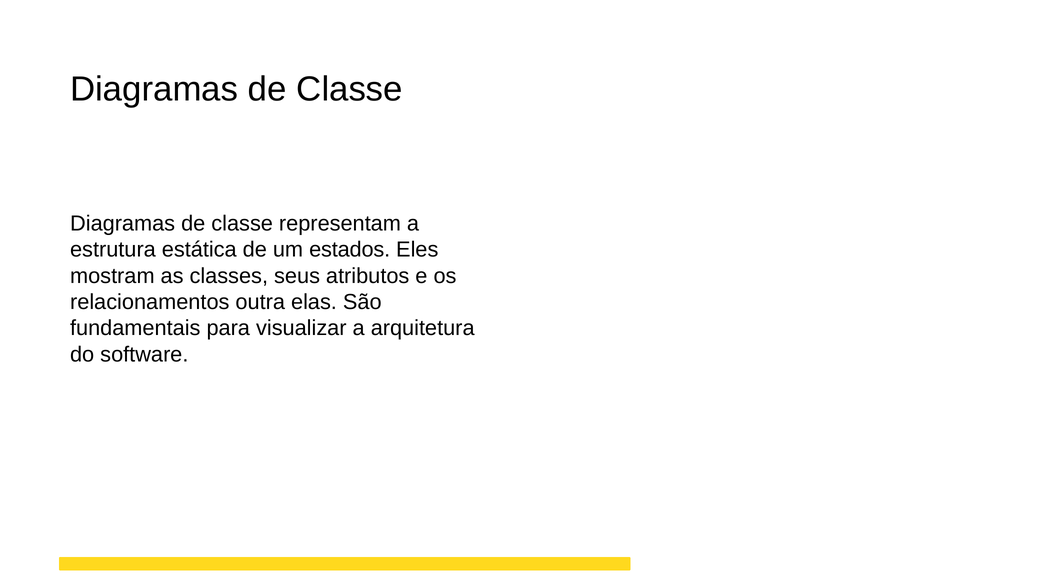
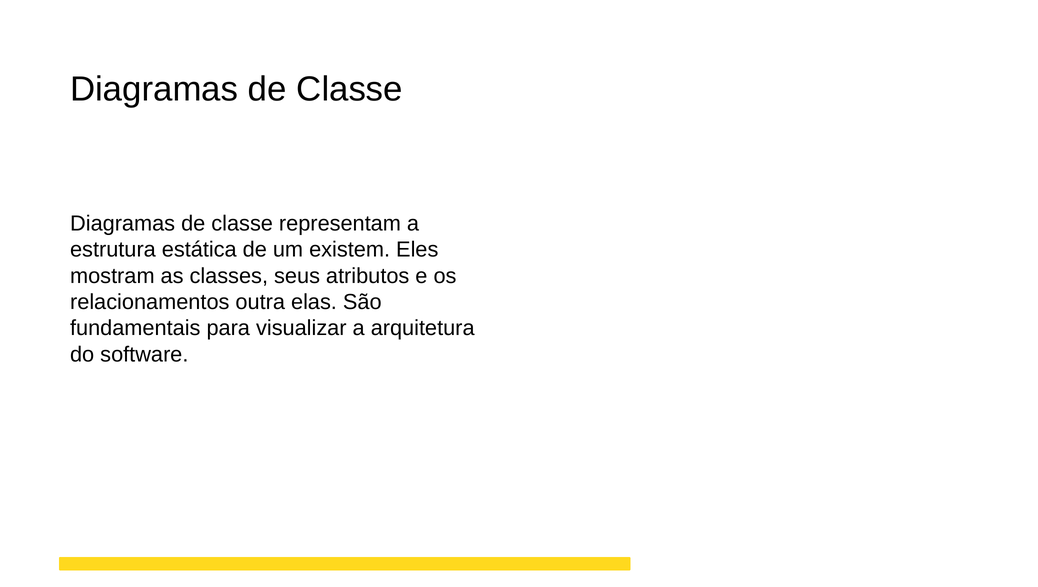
estados: estados -> existem (350, 250)
